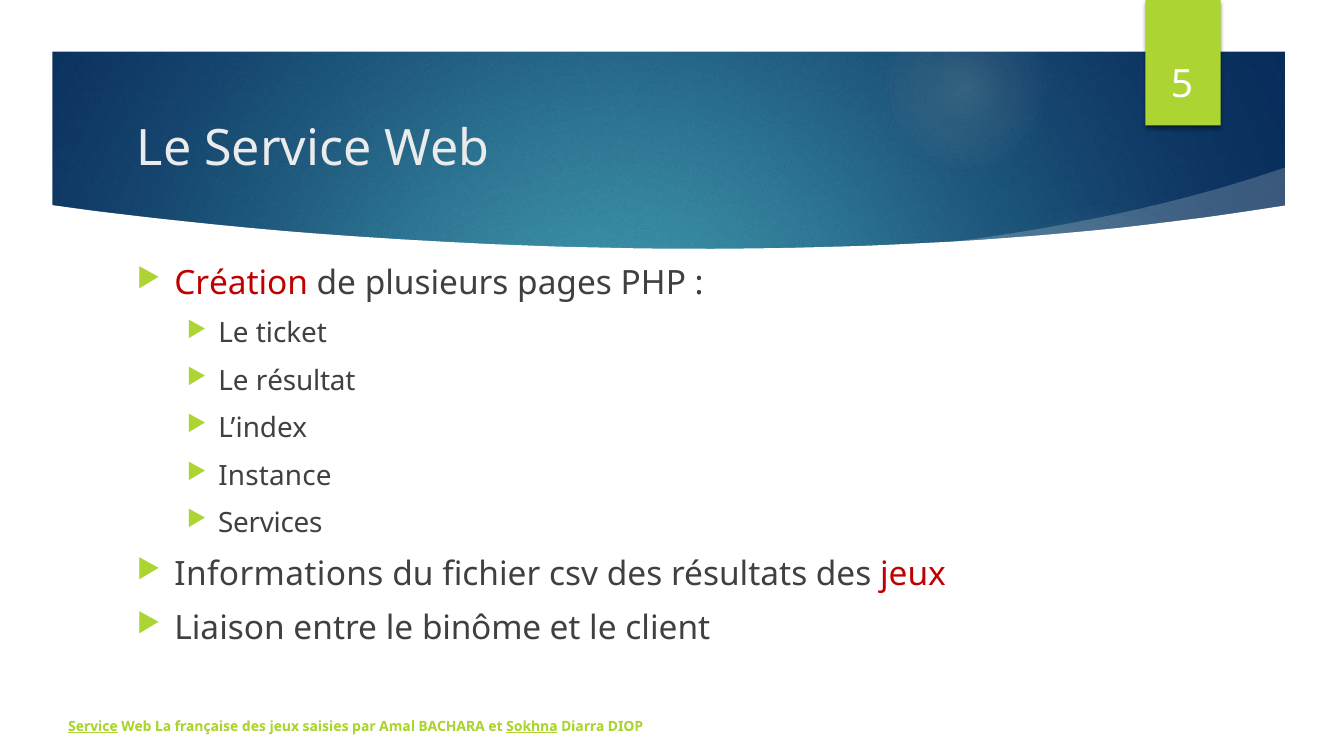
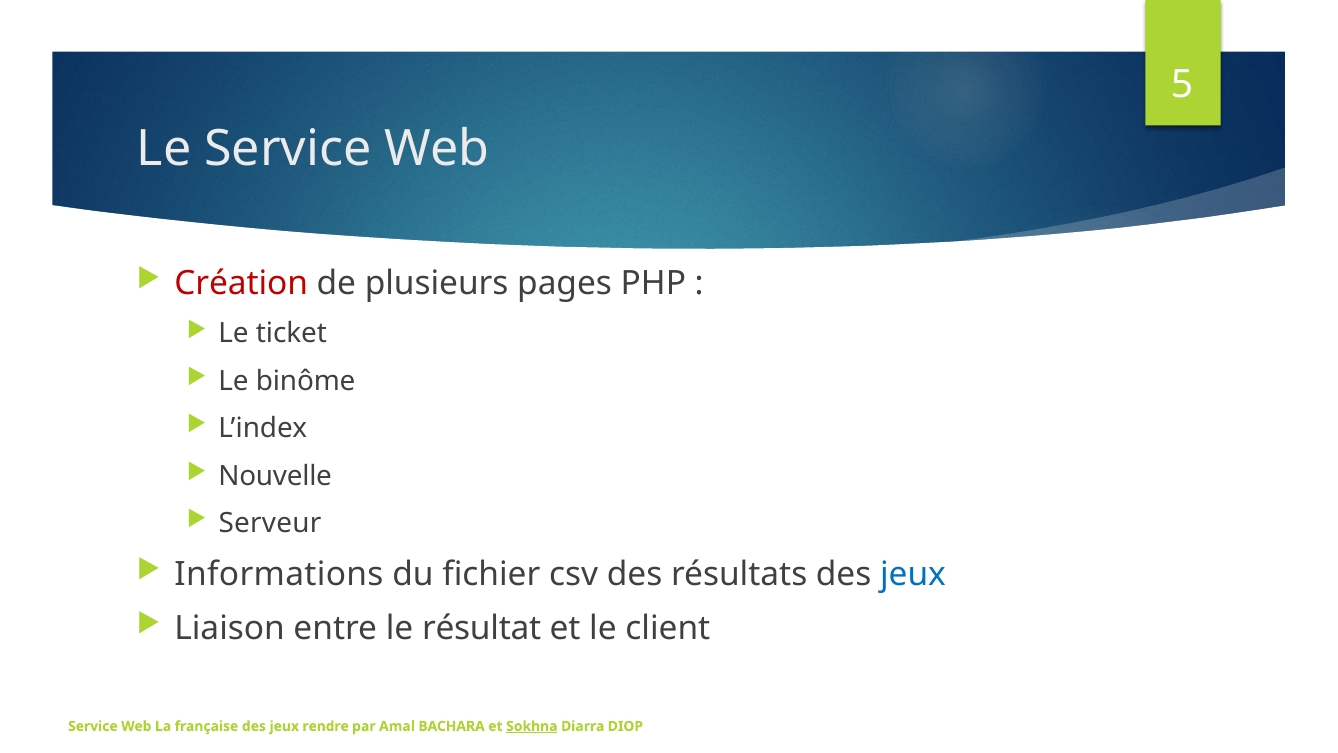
résultat: résultat -> binôme (306, 381)
Instance: Instance -> Nouvelle (275, 476)
Services: Services -> Serveur (270, 523)
jeux colour: red -> blue (913, 574)
binôme: binôme -> résultat (482, 628)
Service underline: present -> none (93, 726)
saisies: saisies -> rendre (326, 726)
